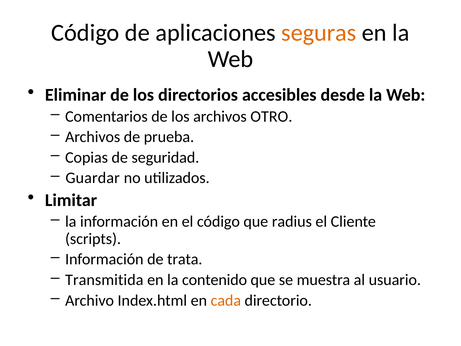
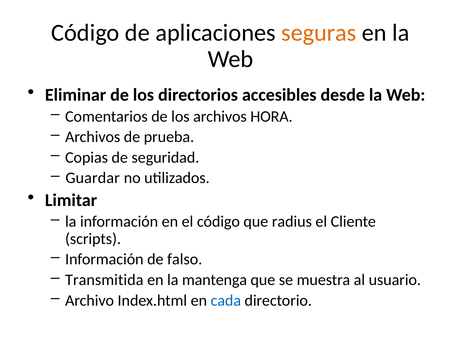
OTRO: OTRO -> HORA (271, 116)
trata: trata -> falso (185, 259)
contenido: contenido -> mantenga (215, 280)
cada colour: orange -> blue (226, 300)
